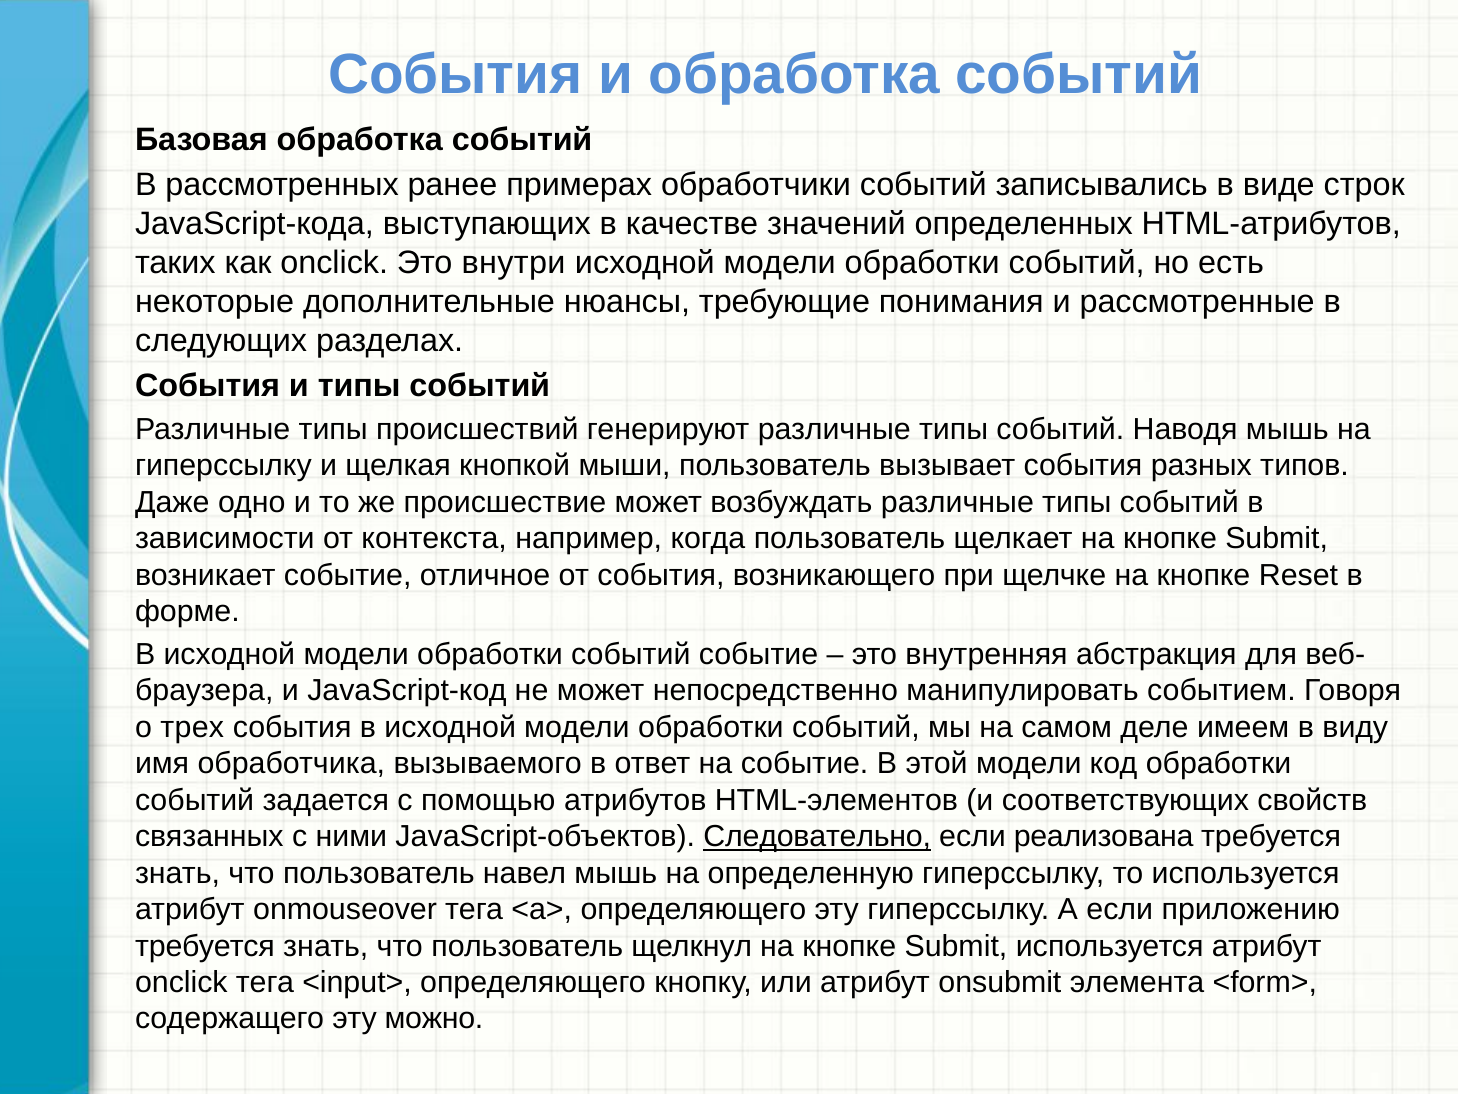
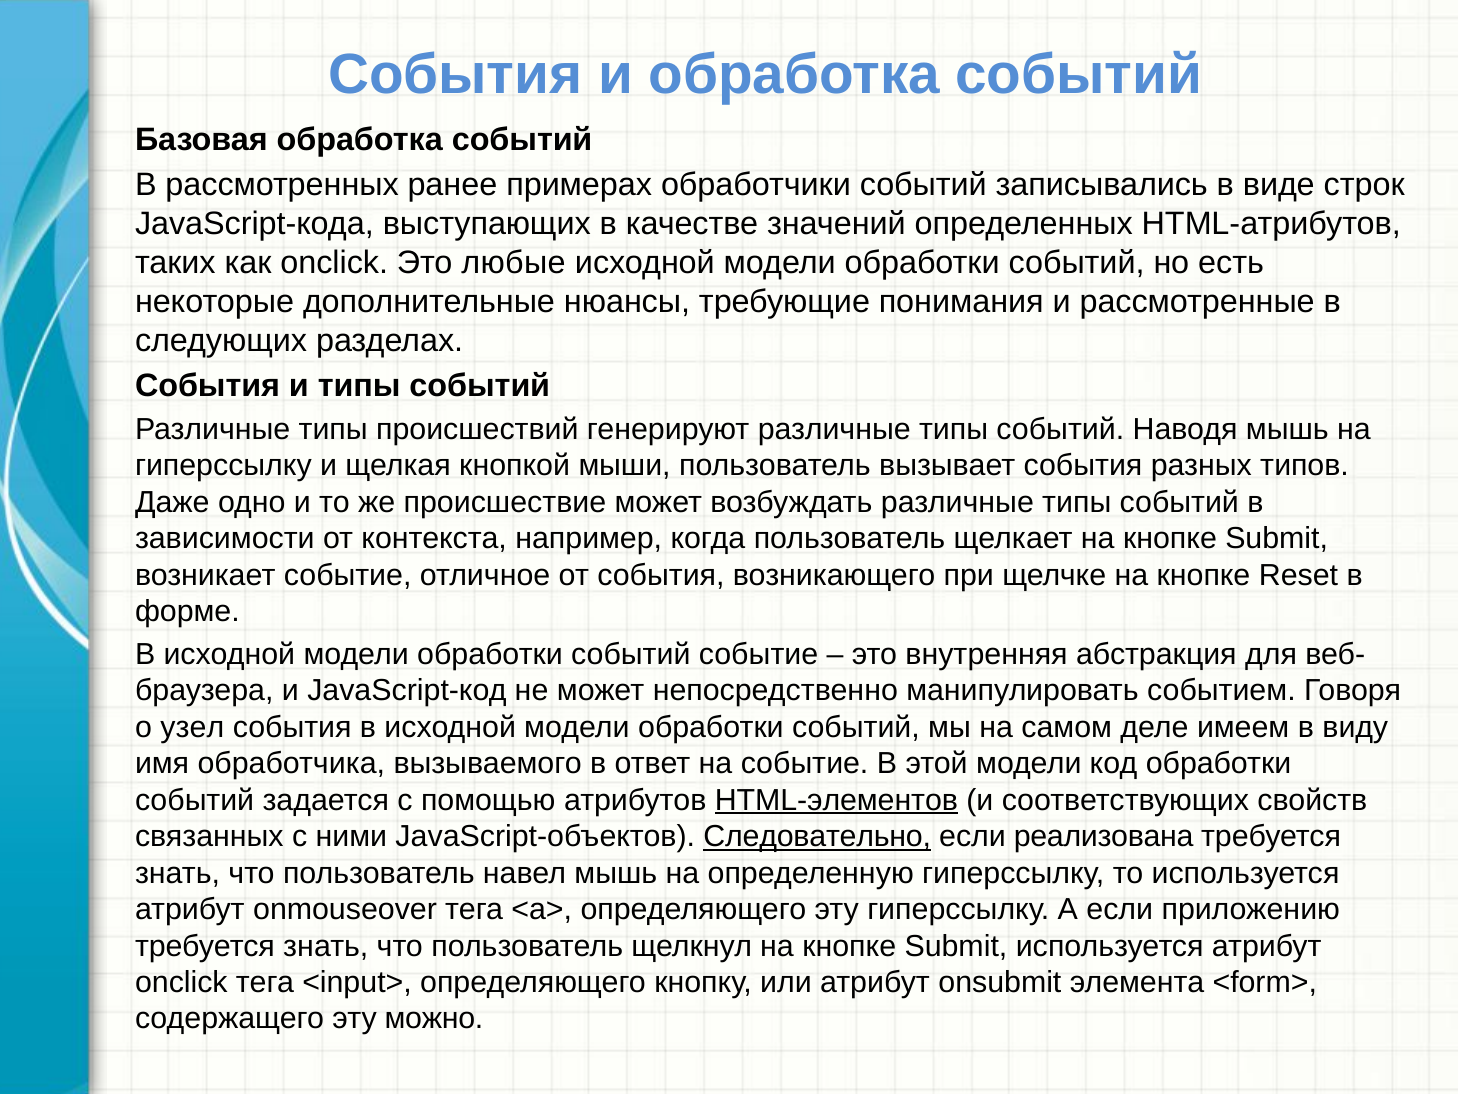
внутри: внутри -> любые (514, 262)
трех: трех -> узел (192, 727)
HTML-элементов underline: none -> present (836, 800)
